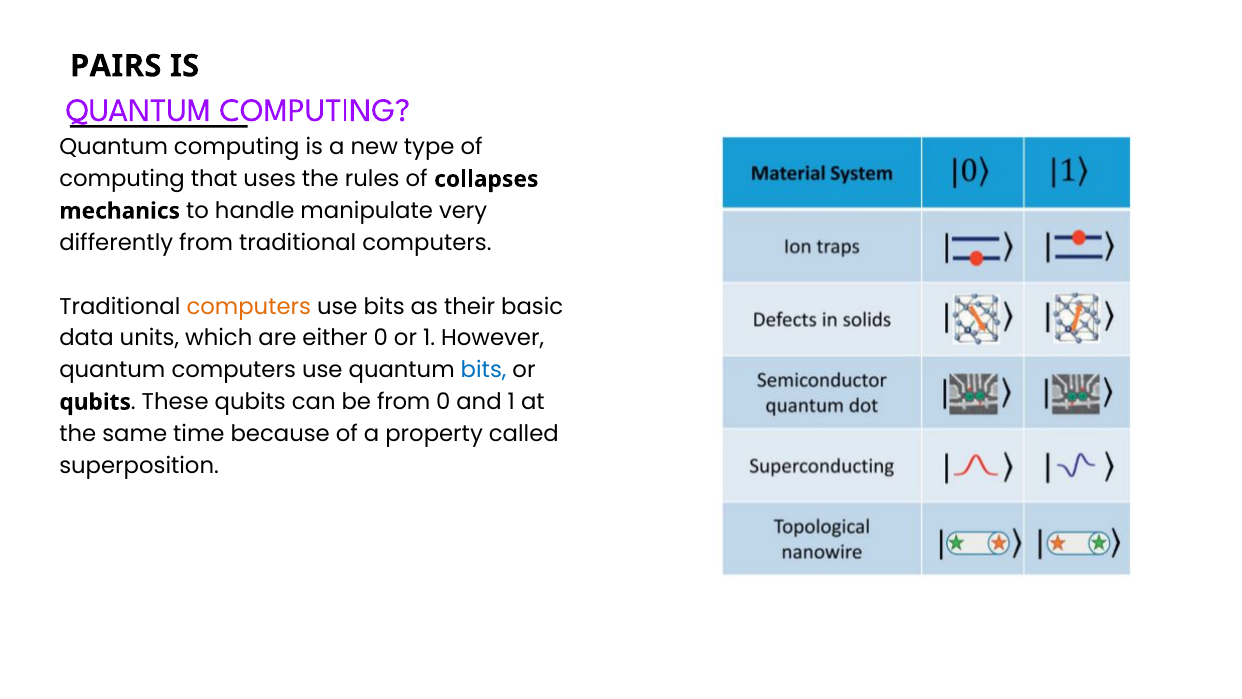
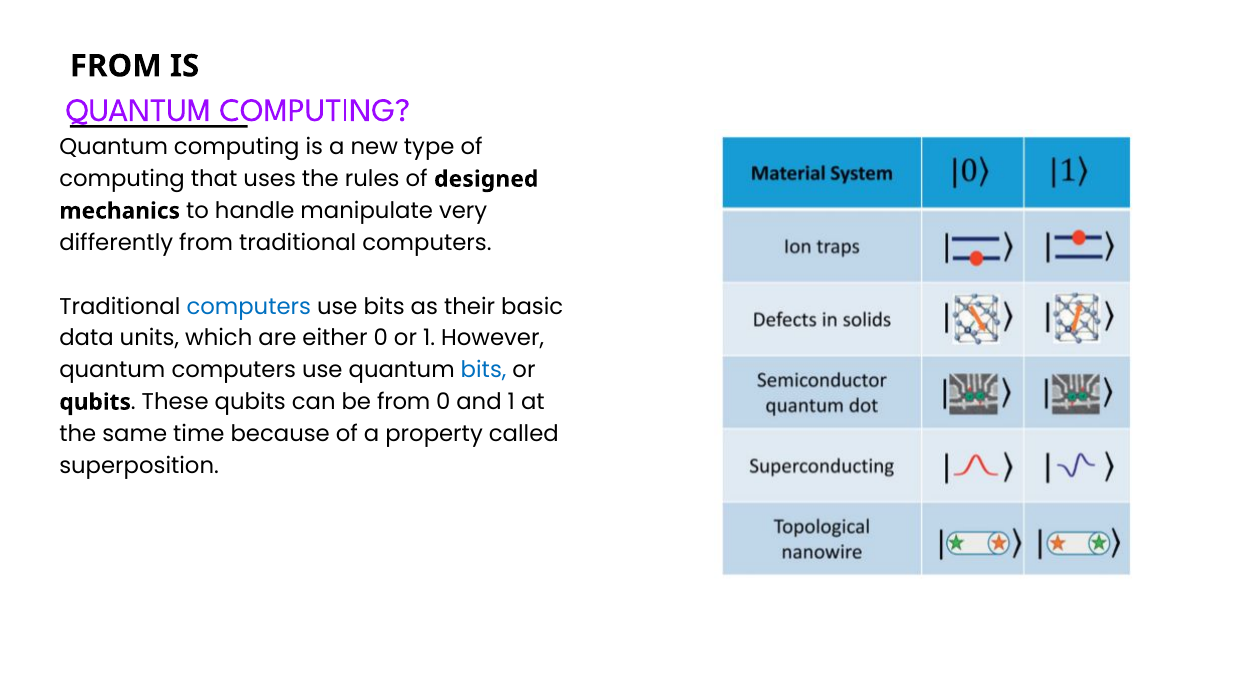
PAIRS: PAIRS -> FROM (116, 66)
collapses: collapses -> designed (486, 179)
computers colour: orange -> blue (249, 306)
